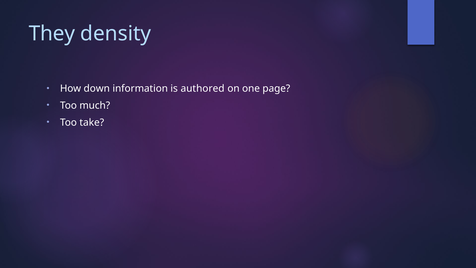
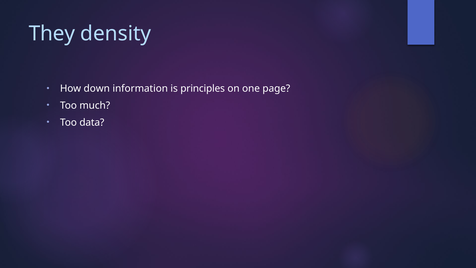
authored: authored -> principles (203, 89)
take: take -> data (92, 122)
